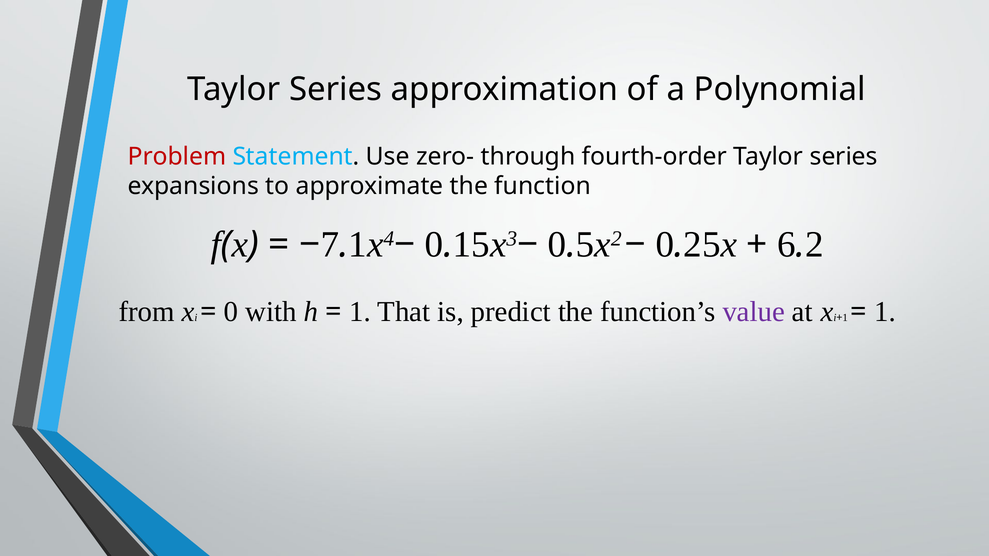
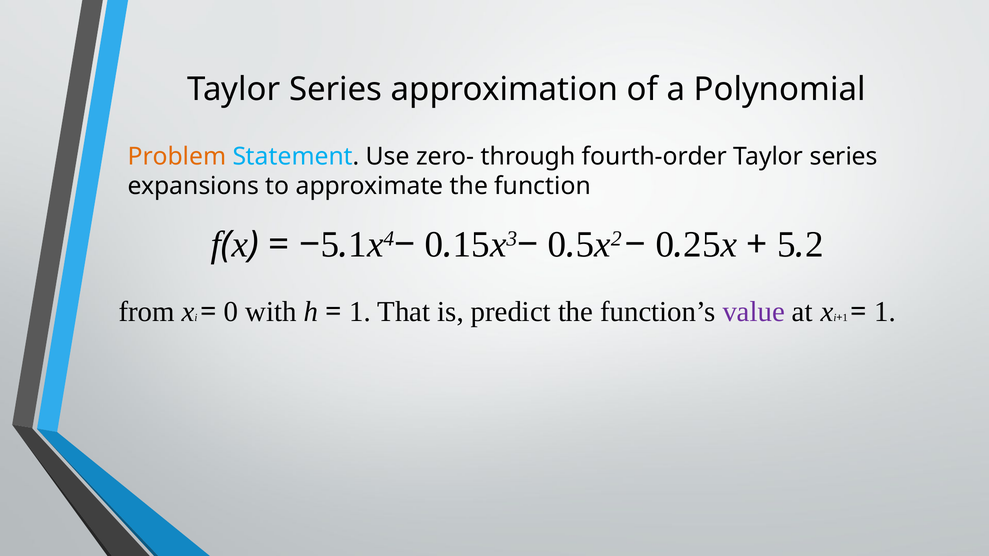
Problem colour: red -> orange (177, 157)
7: 7 -> 5 (330, 245)
6: 6 -> 5 (786, 245)
